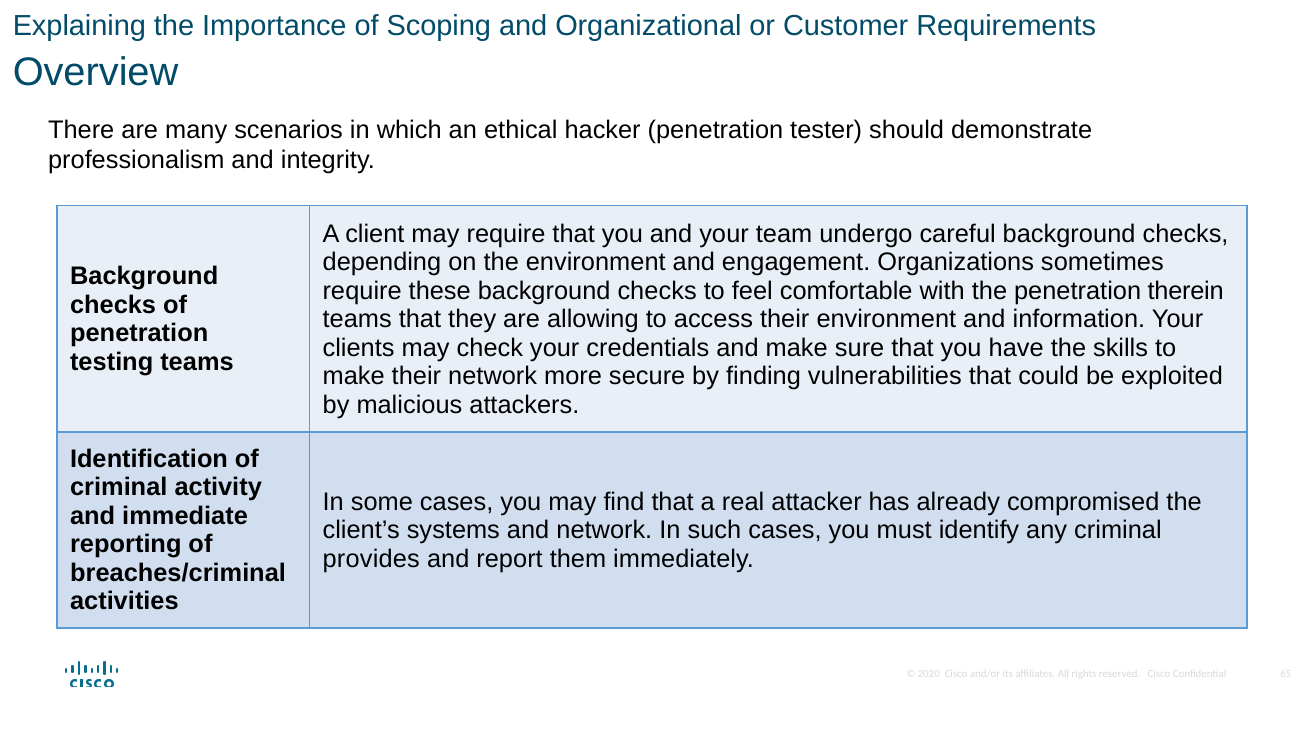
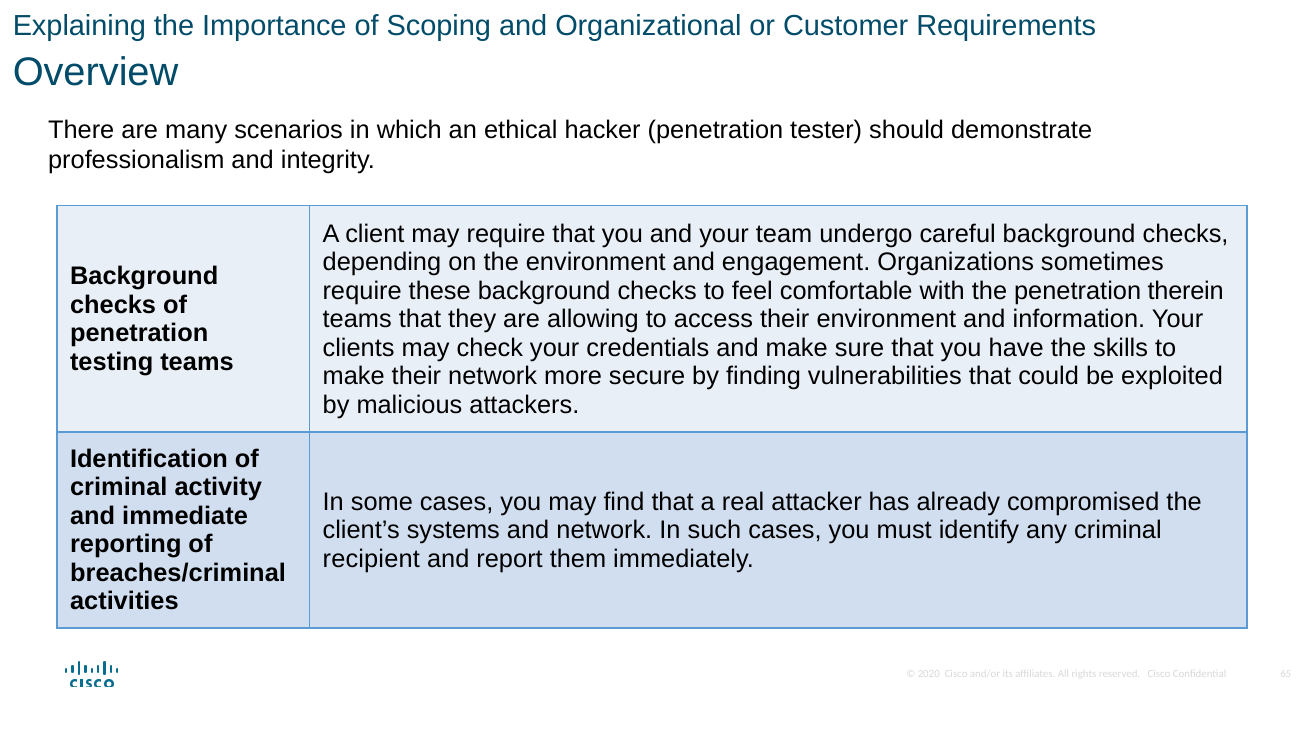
provides: provides -> recipient (371, 559)
